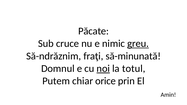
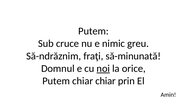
Păcate: Păcate -> Putem (93, 31)
greu underline: present -> none (138, 44)
totul: totul -> orice (134, 69)
chiar orice: orice -> chiar (106, 81)
